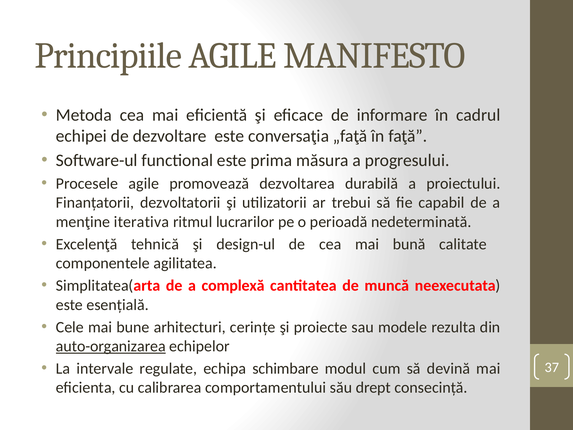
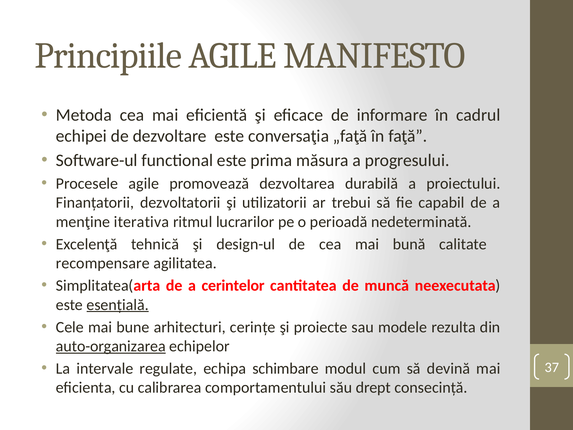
componentele: componentele -> recompensare (103, 263)
complexă: complexă -> cerintelor (233, 285)
esenţială underline: none -> present (118, 305)
